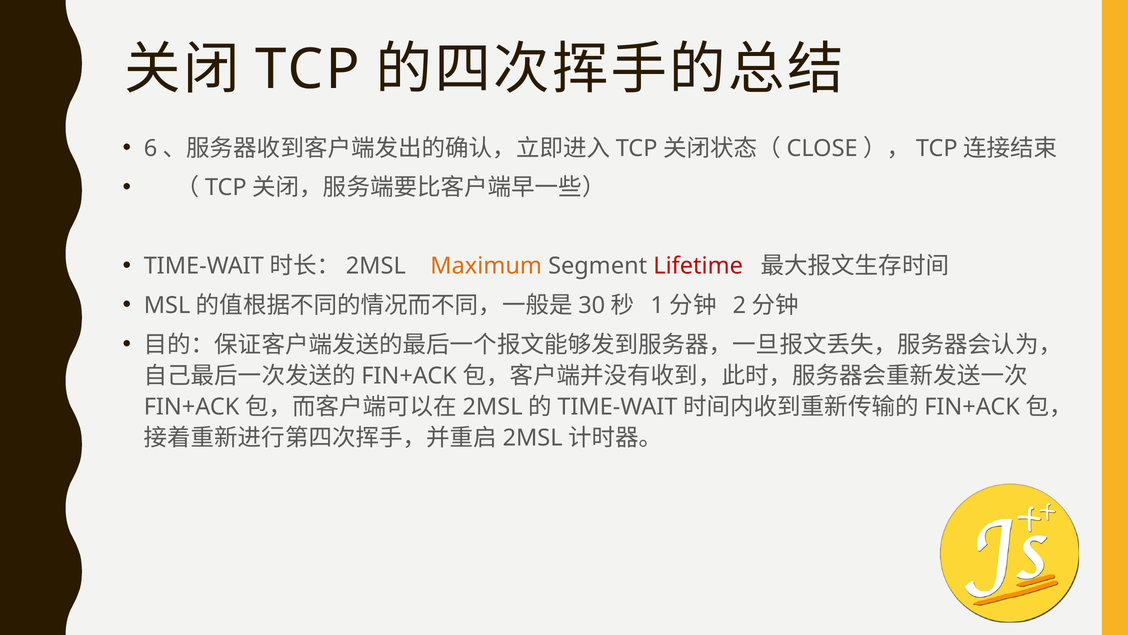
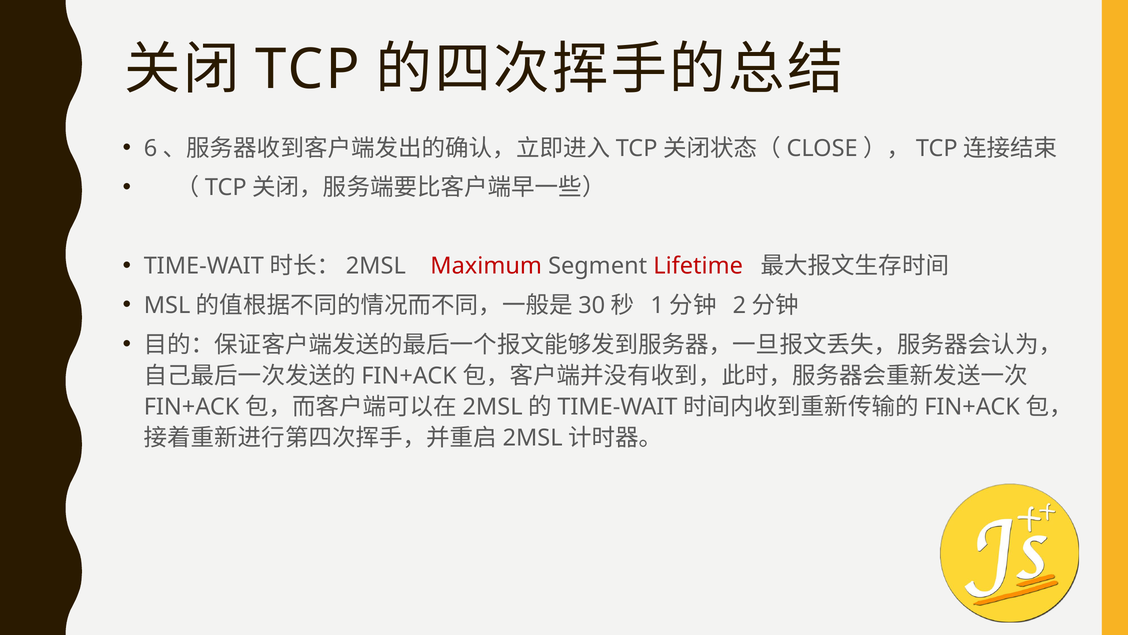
Maximum colour: orange -> red (486, 266)
